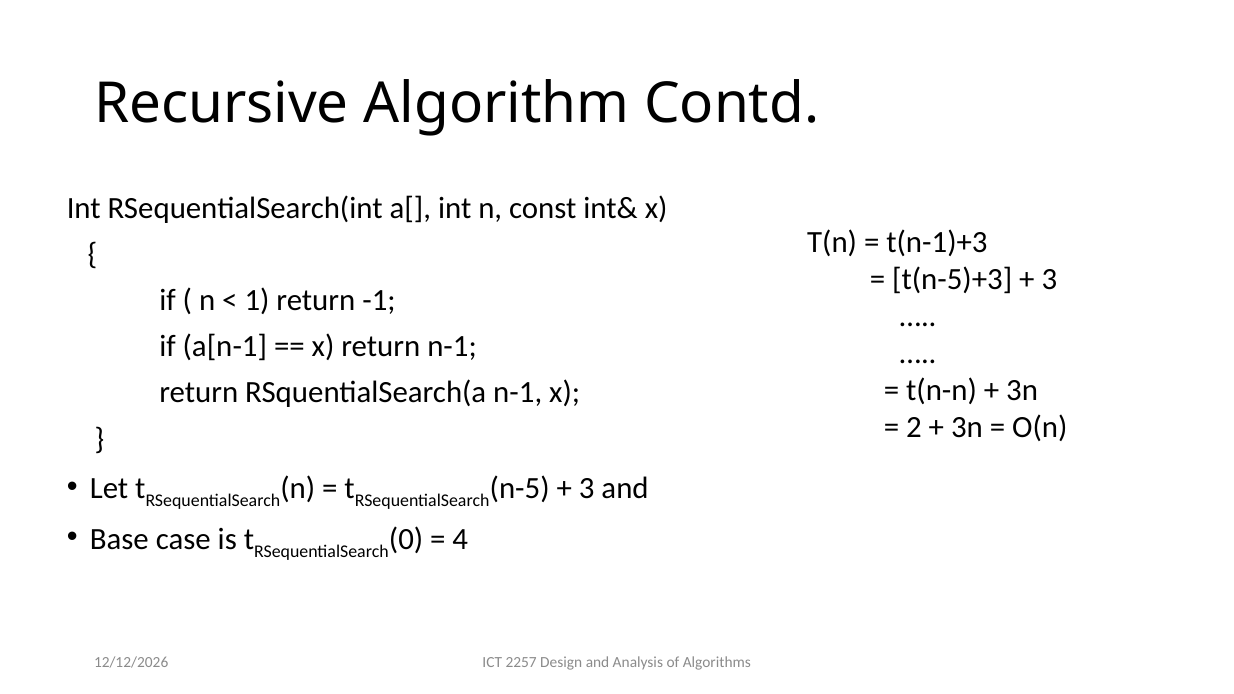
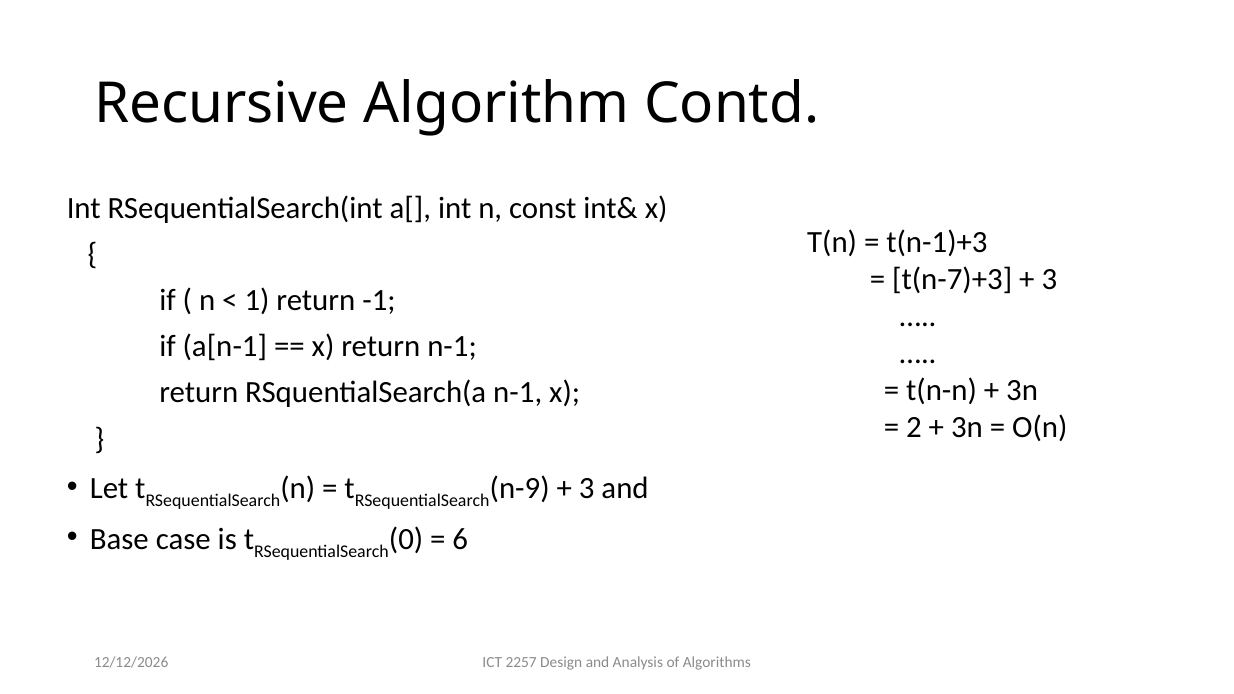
t(n-5)+3: t(n-5)+3 -> t(n-7)+3 (952, 279)
n-5: n-5 -> n-9 (520, 489)
4: 4 -> 6 (460, 540)
